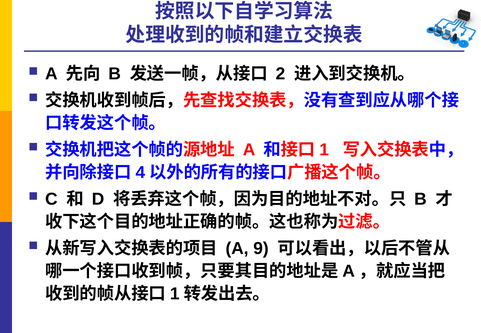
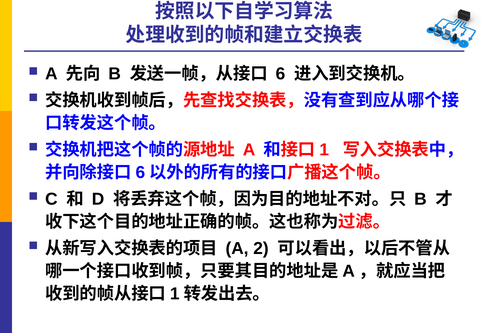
2: 2 -> 6 (280, 74)
4: 4 -> 6 (140, 173)
9: 9 -> 2 (261, 248)
